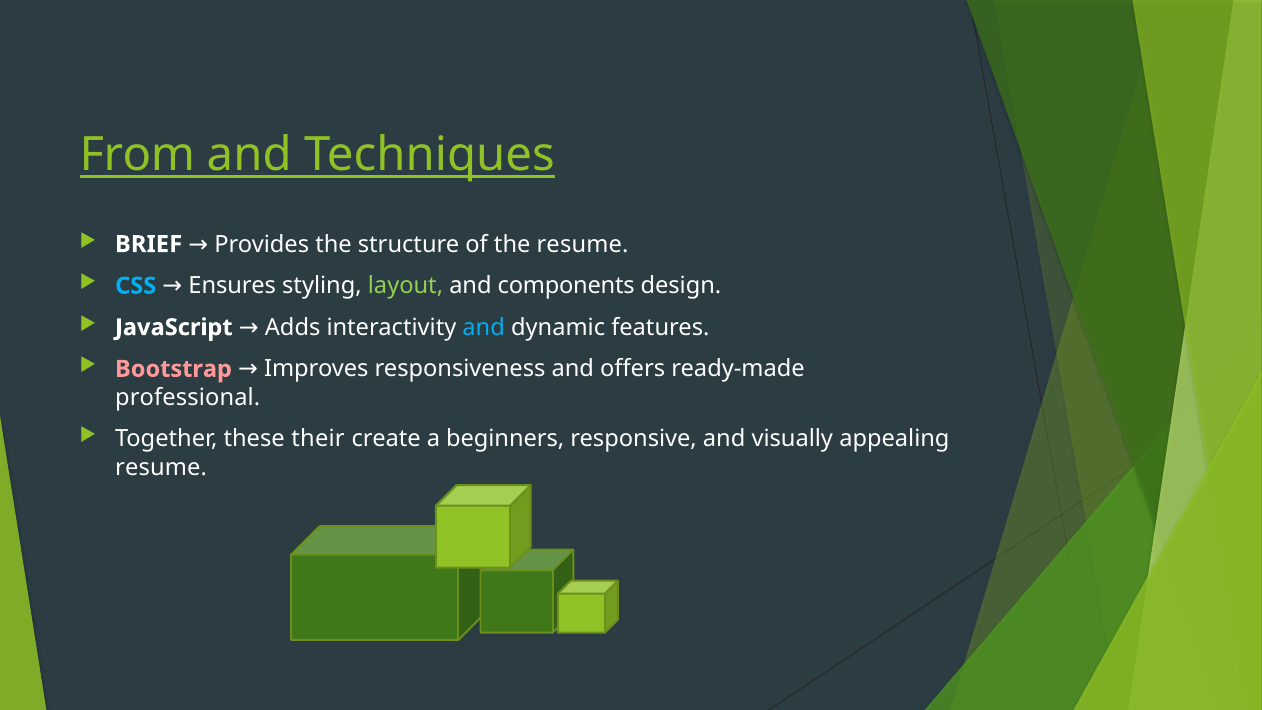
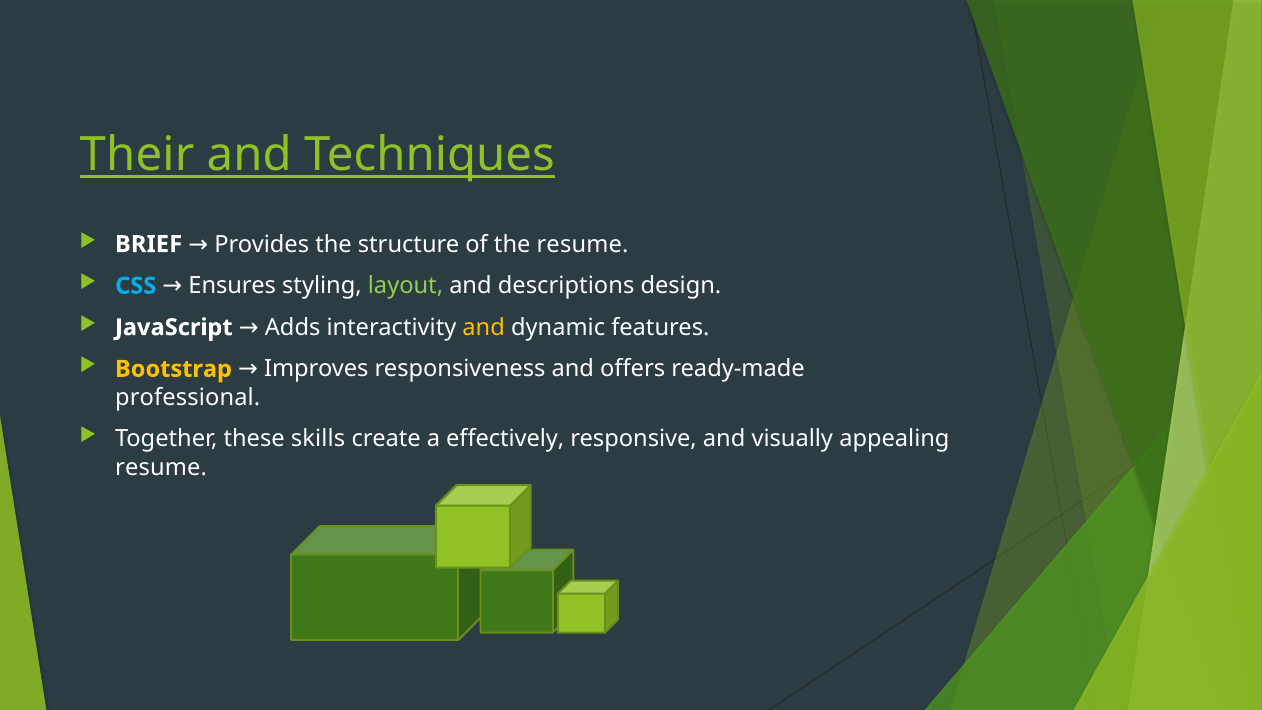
From: From -> Their (137, 155)
components: components -> descriptions (566, 286)
and colour: light blue -> yellow (484, 327)
Bootstrap colour: pink -> yellow (174, 369)
their: their -> skills (318, 439)
beginners: beginners -> effectively (505, 439)
